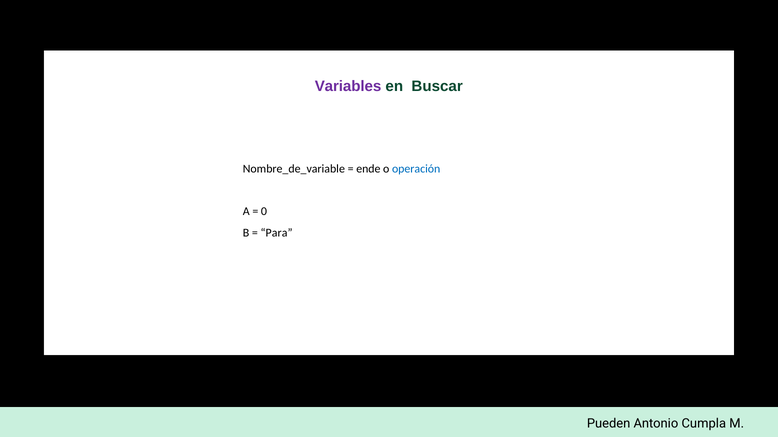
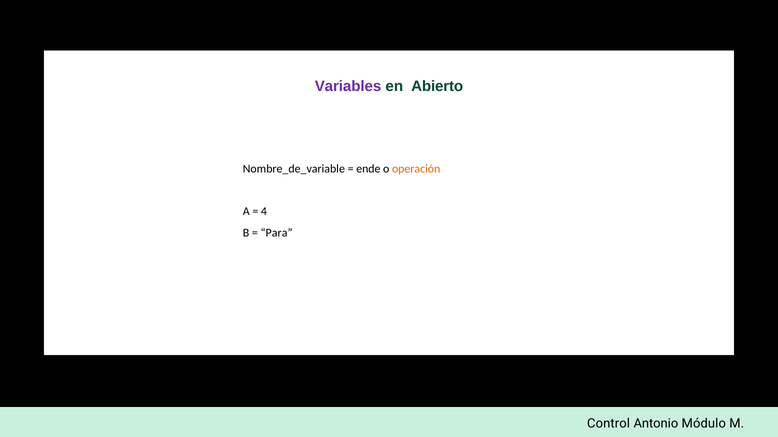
Buscar: Buscar -> Abierto (437, 86)
operación colour: blue -> orange (416, 169)
0: 0 -> 4 (264, 212)
Pueden: Pueden -> Control (609, 424)
Cumpla: Cumpla -> Módulo (704, 424)
